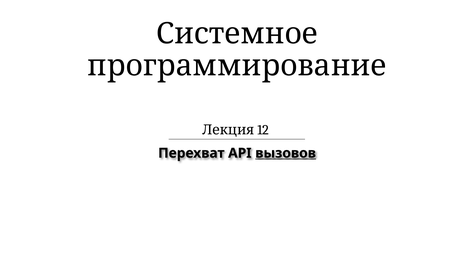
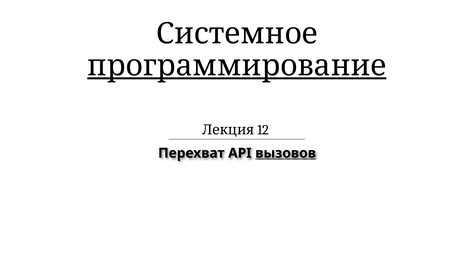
программирование underline: none -> present (237, 66)
